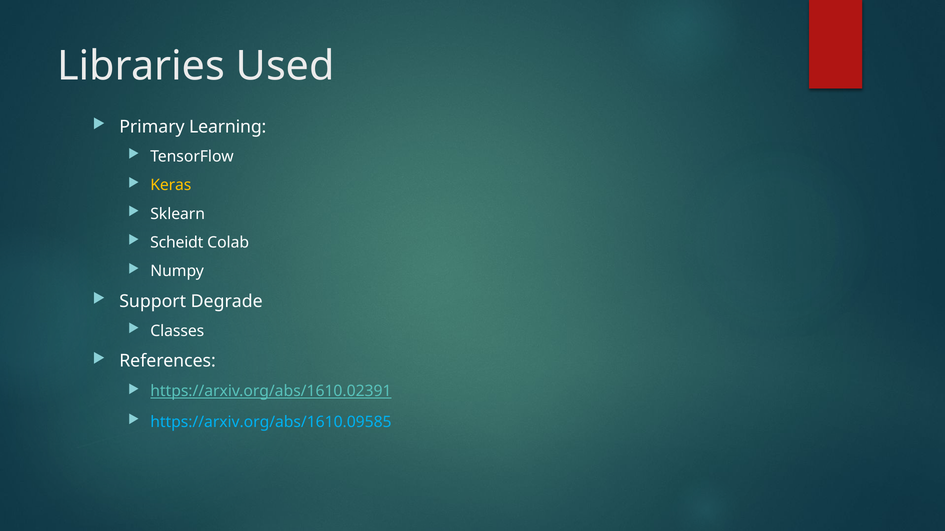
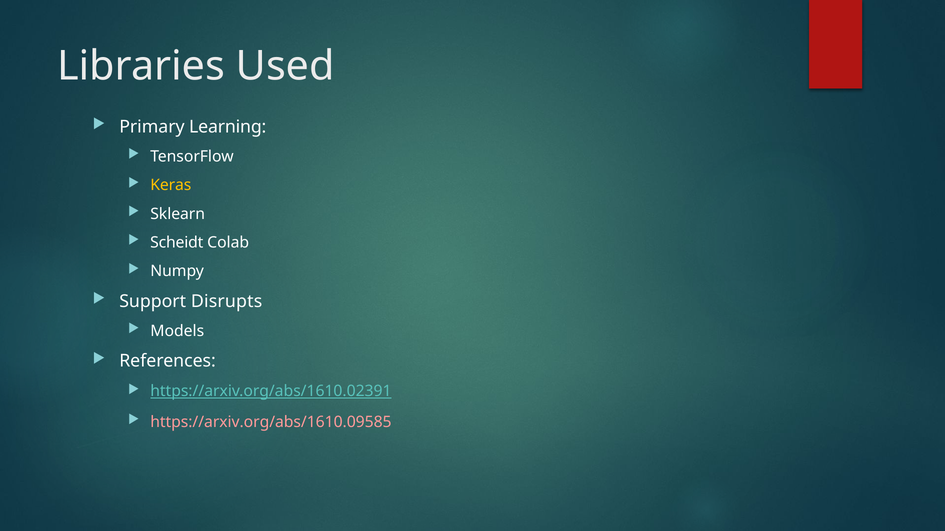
Degrade: Degrade -> Disrupts (227, 302)
Classes: Classes -> Models (177, 331)
https://arxiv.org/abs/1610.09585 colour: light blue -> pink (271, 422)
